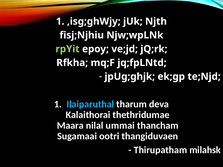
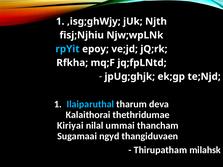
rpYit colour: light green -> light blue (68, 49)
Maara: Maara -> Kiriyai (70, 126)
ootri: ootri -> ngyd (109, 136)
